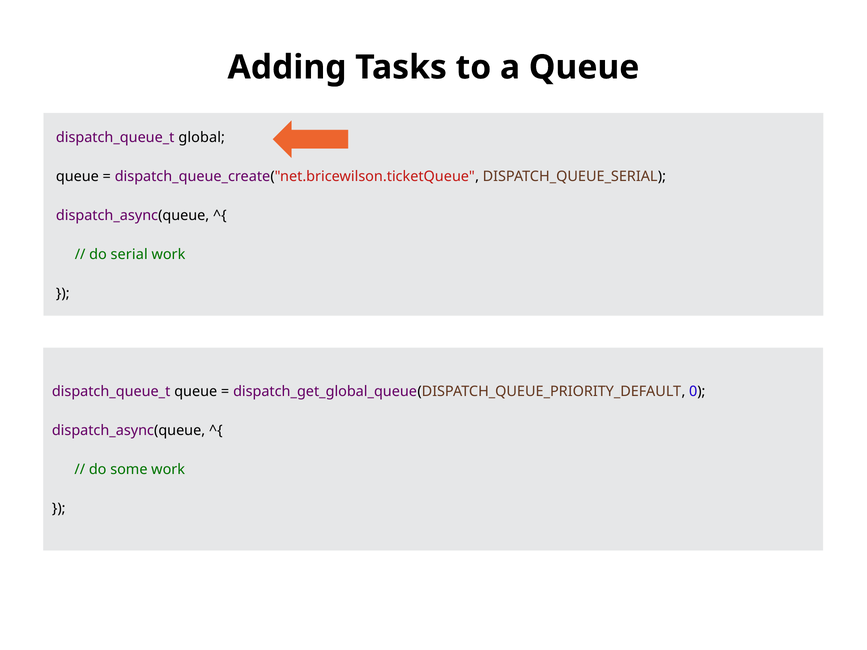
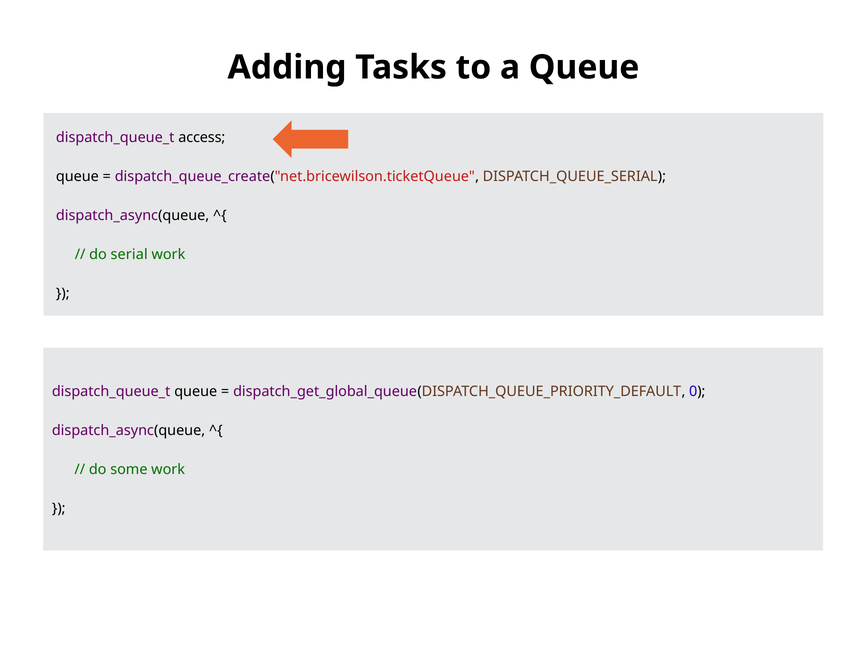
global: global -> access (202, 137)
